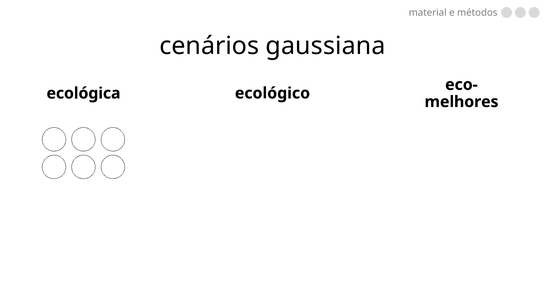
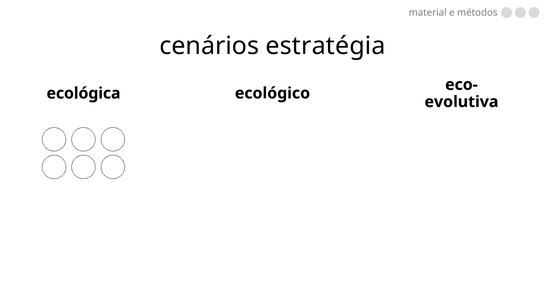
gaussiana: gaussiana -> estratégia (326, 46)
melhores: melhores -> evolutiva (461, 102)
